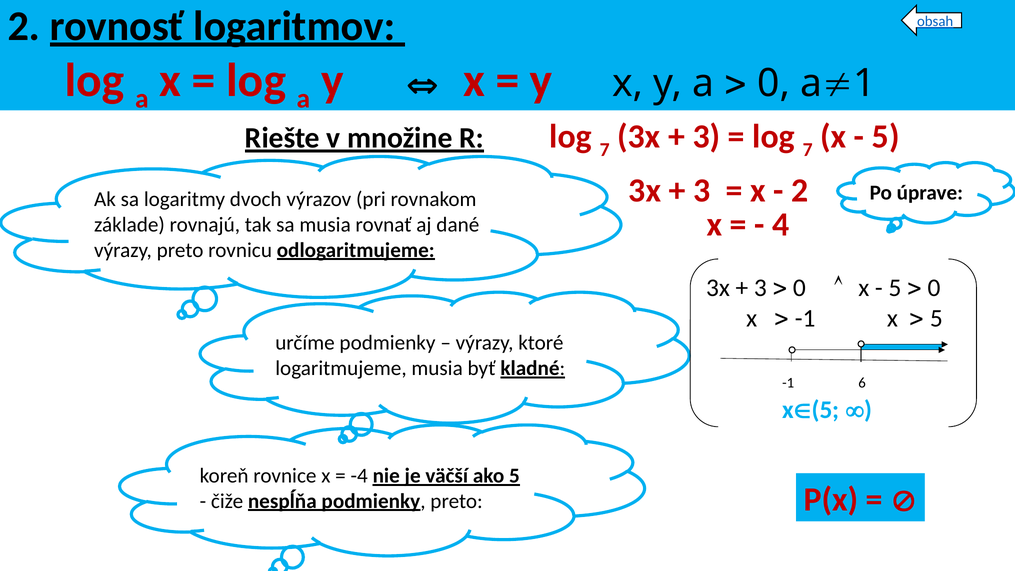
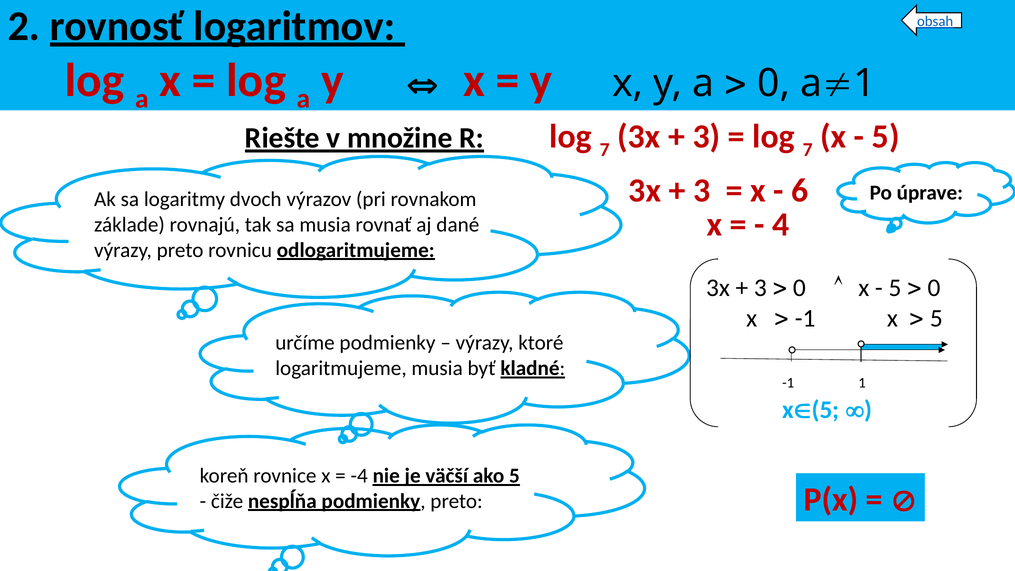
2: 2 -> 6 (800, 190)
-1 6: 6 -> 1 (862, 383)
